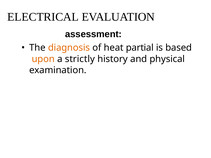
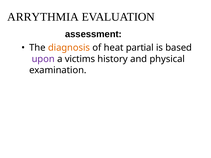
ELECTRICAL: ELECTRICAL -> ARRYTHMIA (43, 17)
upon colour: orange -> purple (43, 59)
strictly: strictly -> victims (80, 59)
